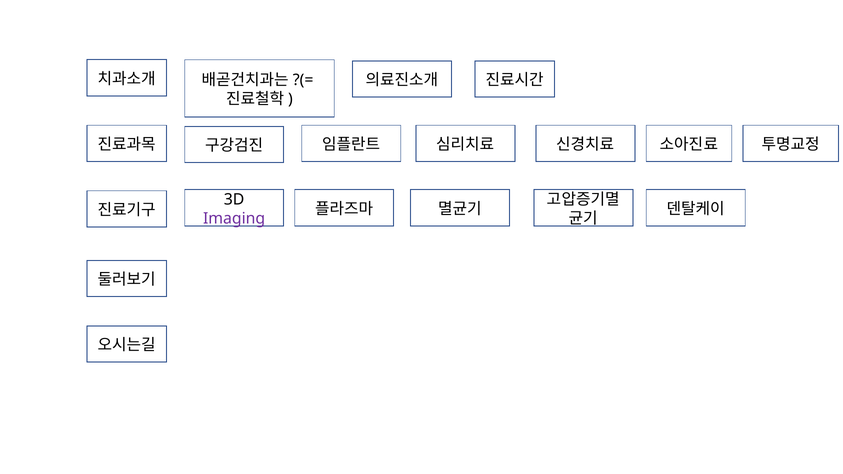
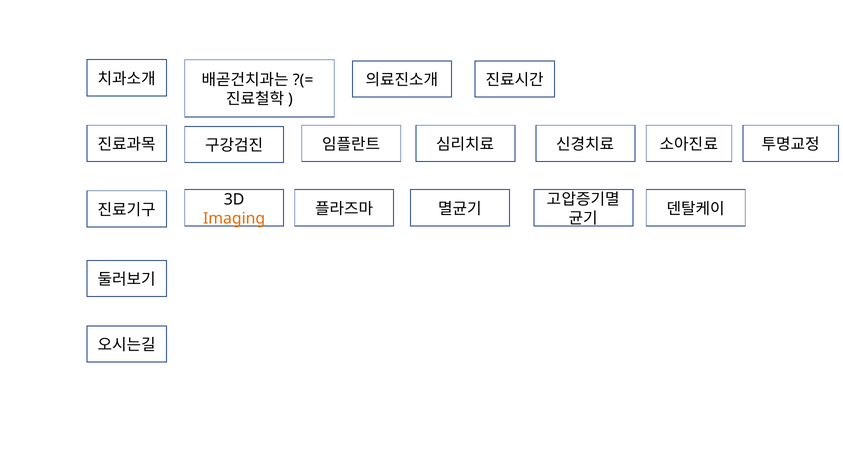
Imaging colour: purple -> orange (234, 218)
